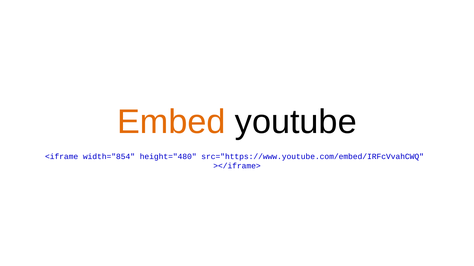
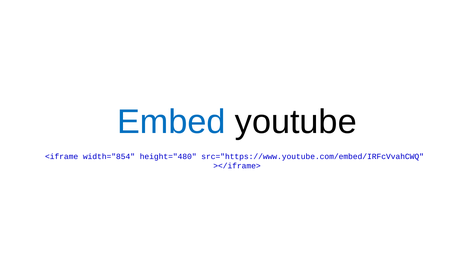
Embed colour: orange -> blue (171, 122)
